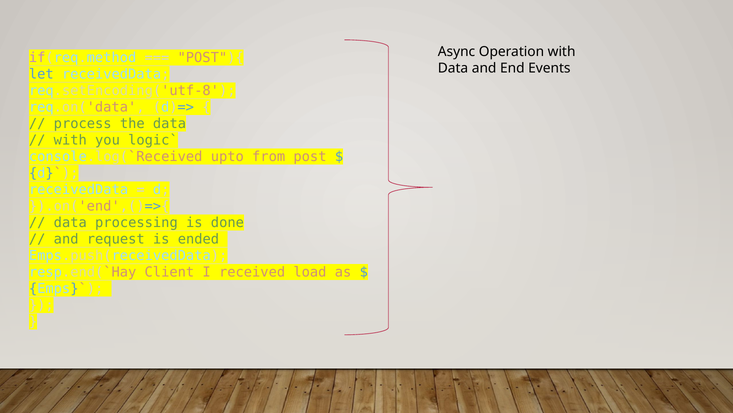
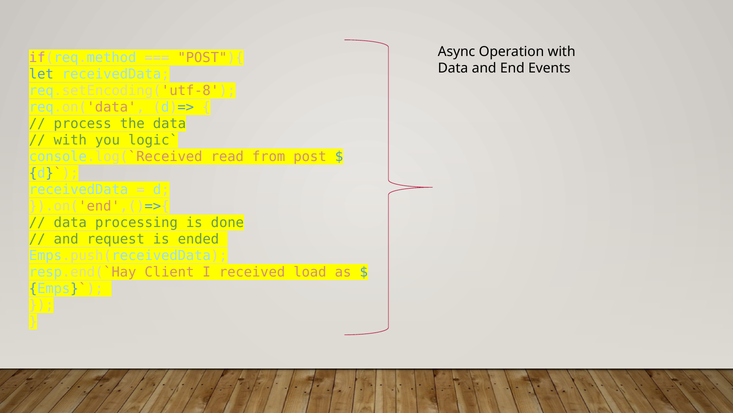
upto: upto -> read (227, 156)
